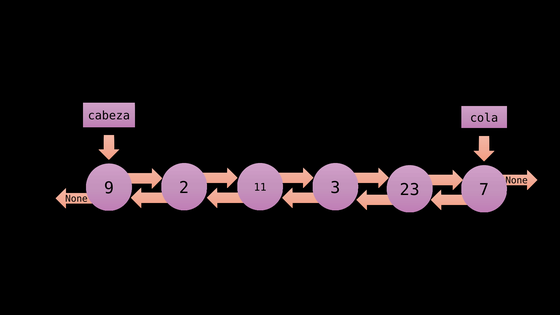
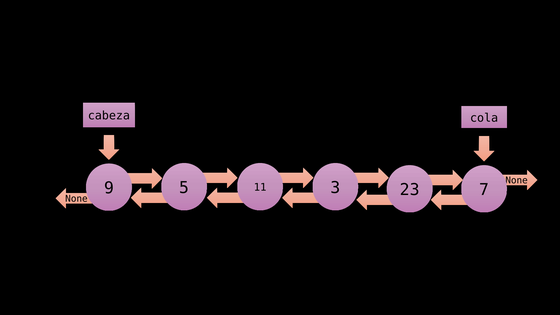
2: 2 -> 5 (184, 188)
